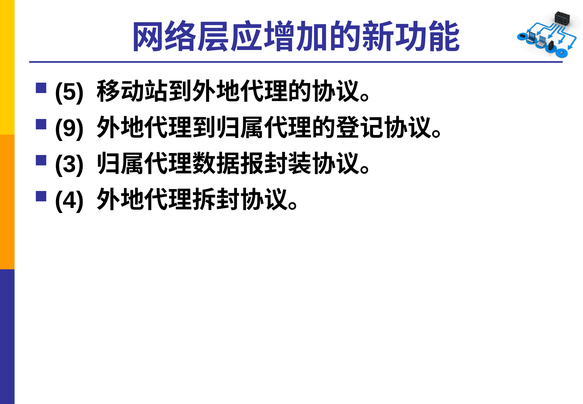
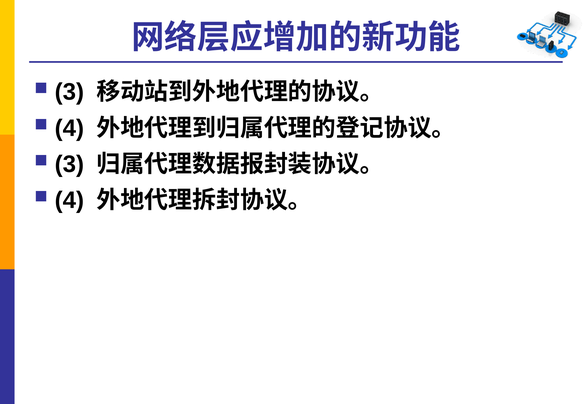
5: 5 -> 3 (69, 92)
9: 9 -> 4 (69, 128)
